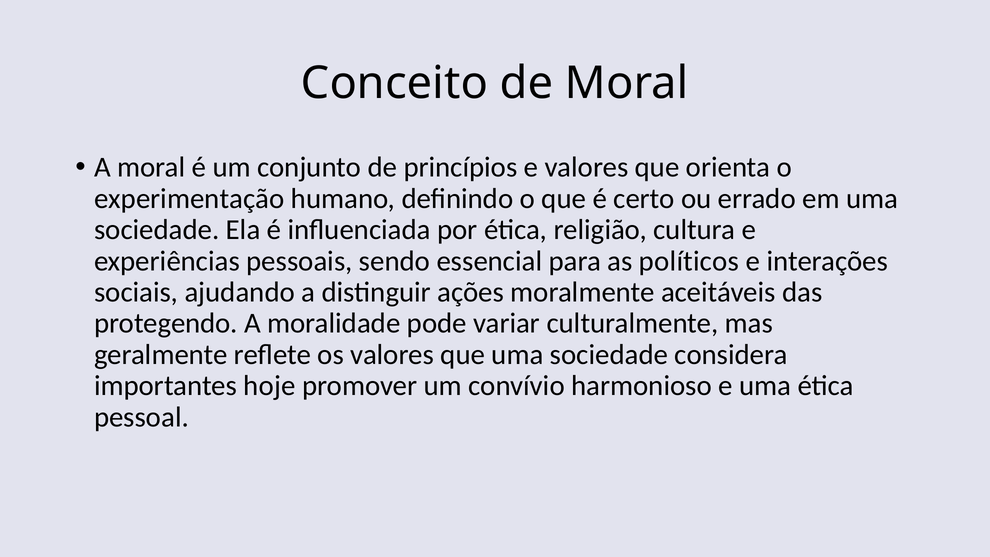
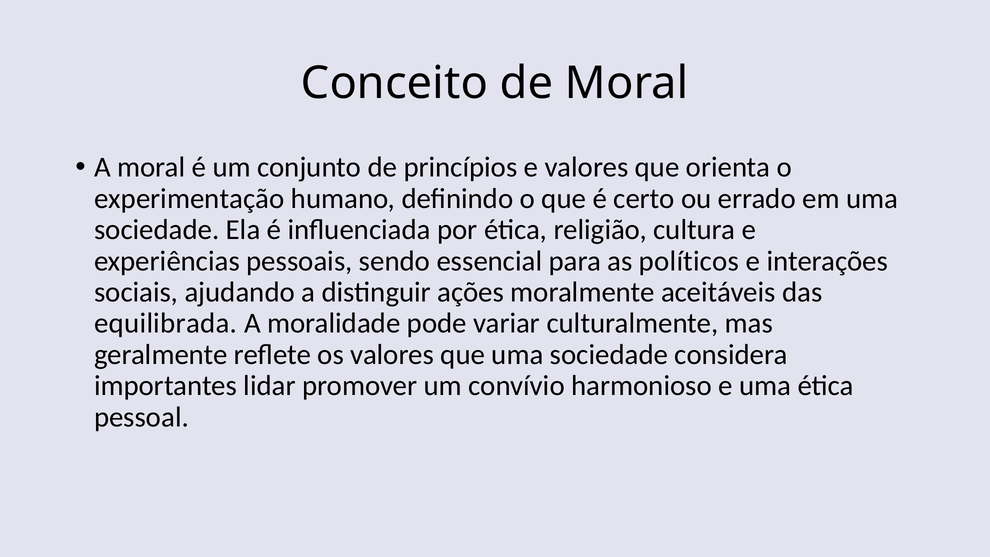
protegendo: protegendo -> equilibrada (166, 323)
hoje: hoje -> lidar (270, 386)
